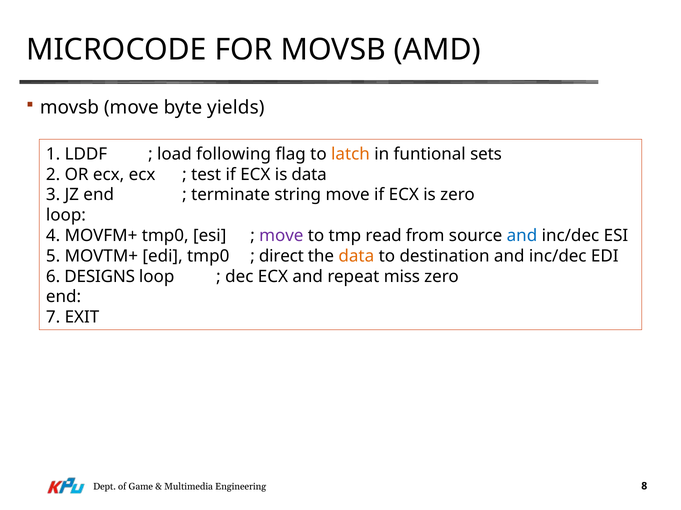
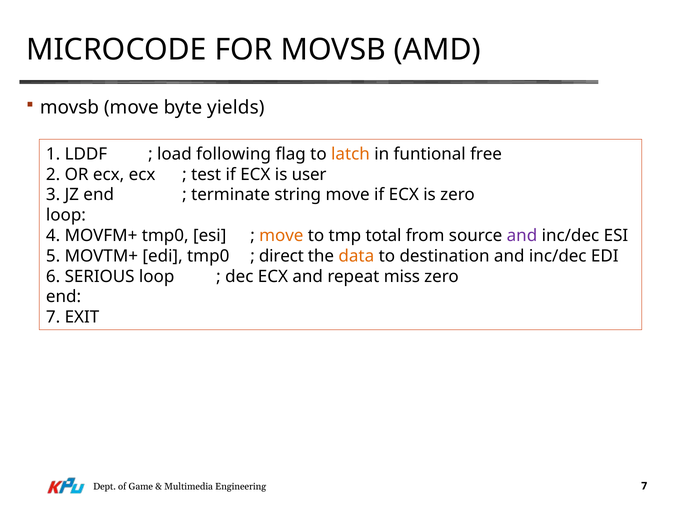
sets: sets -> free (486, 154)
is data: data -> user (309, 175)
move colour: purple -> orange (281, 236)
read: read -> total (384, 236)
and colour: blue -> purple (522, 236)
DESIGNS: DESIGNS -> SERIOUS (100, 277)
Engineering 8: 8 -> 7 (644, 487)
